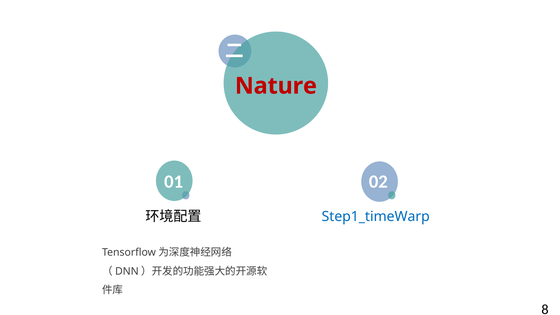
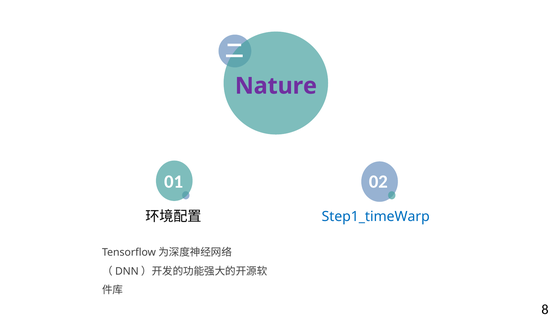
Nature colour: red -> purple (276, 86)
